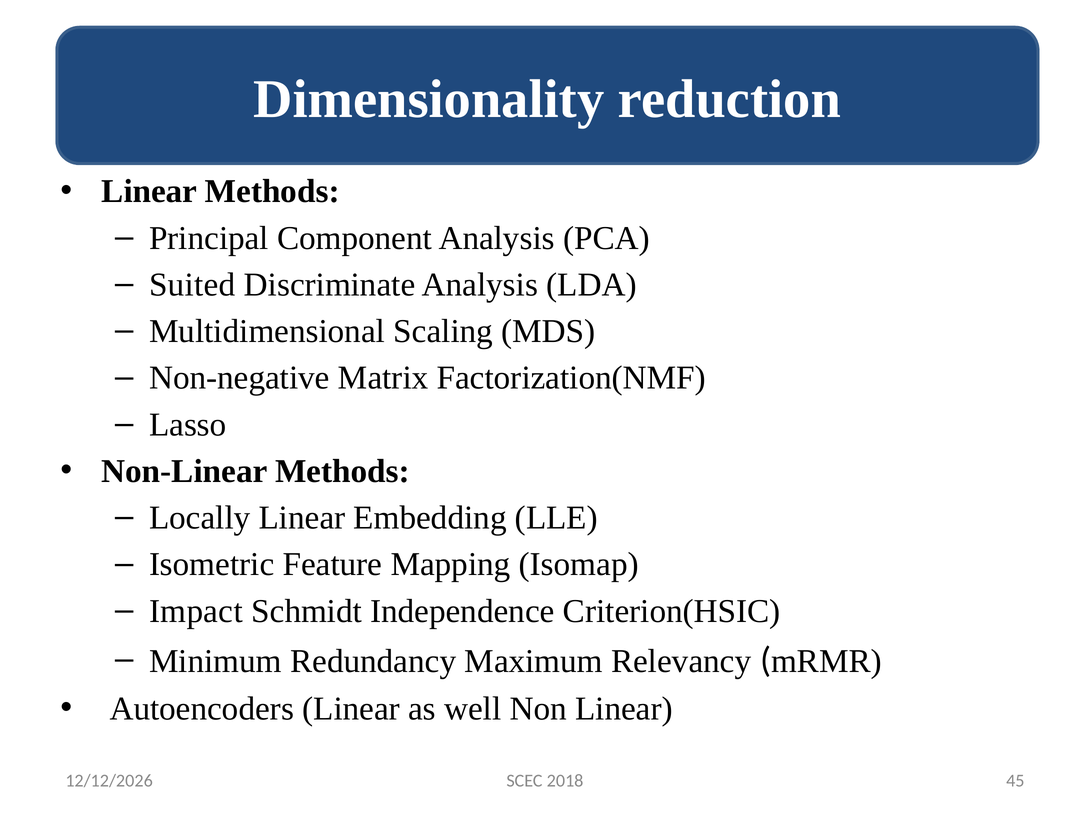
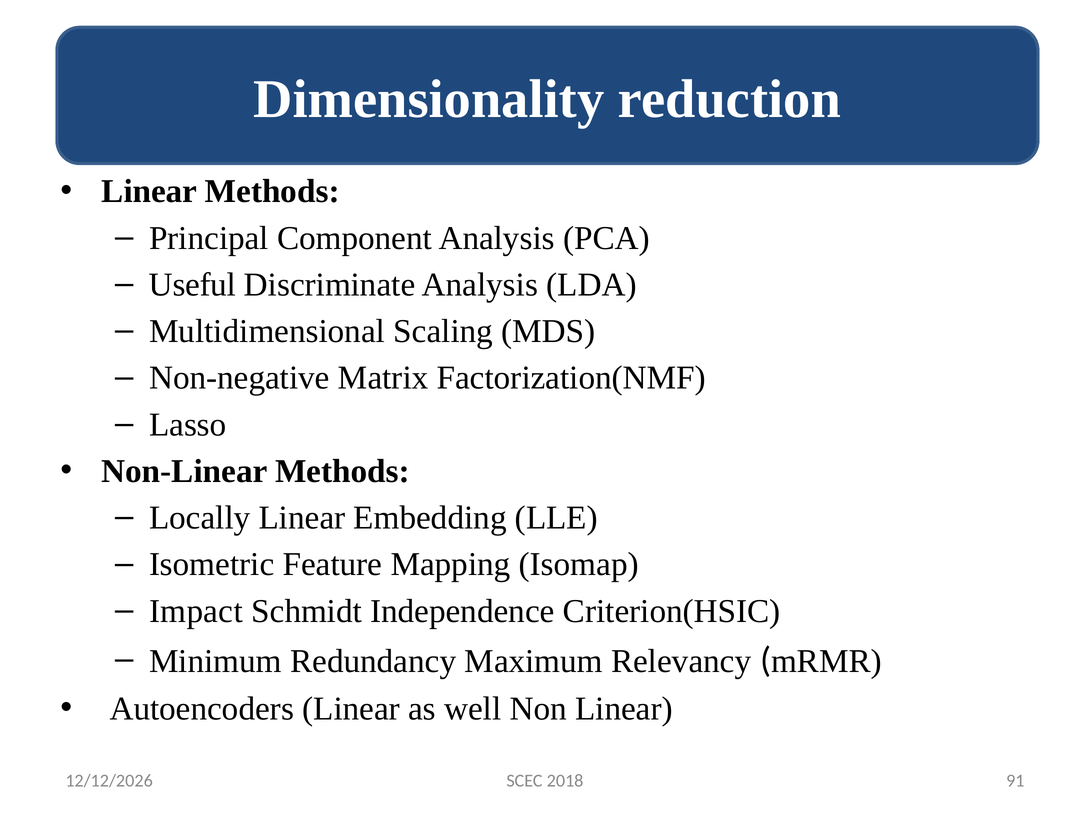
Suited: Suited -> Useful (192, 284)
45: 45 -> 91 (1015, 781)
